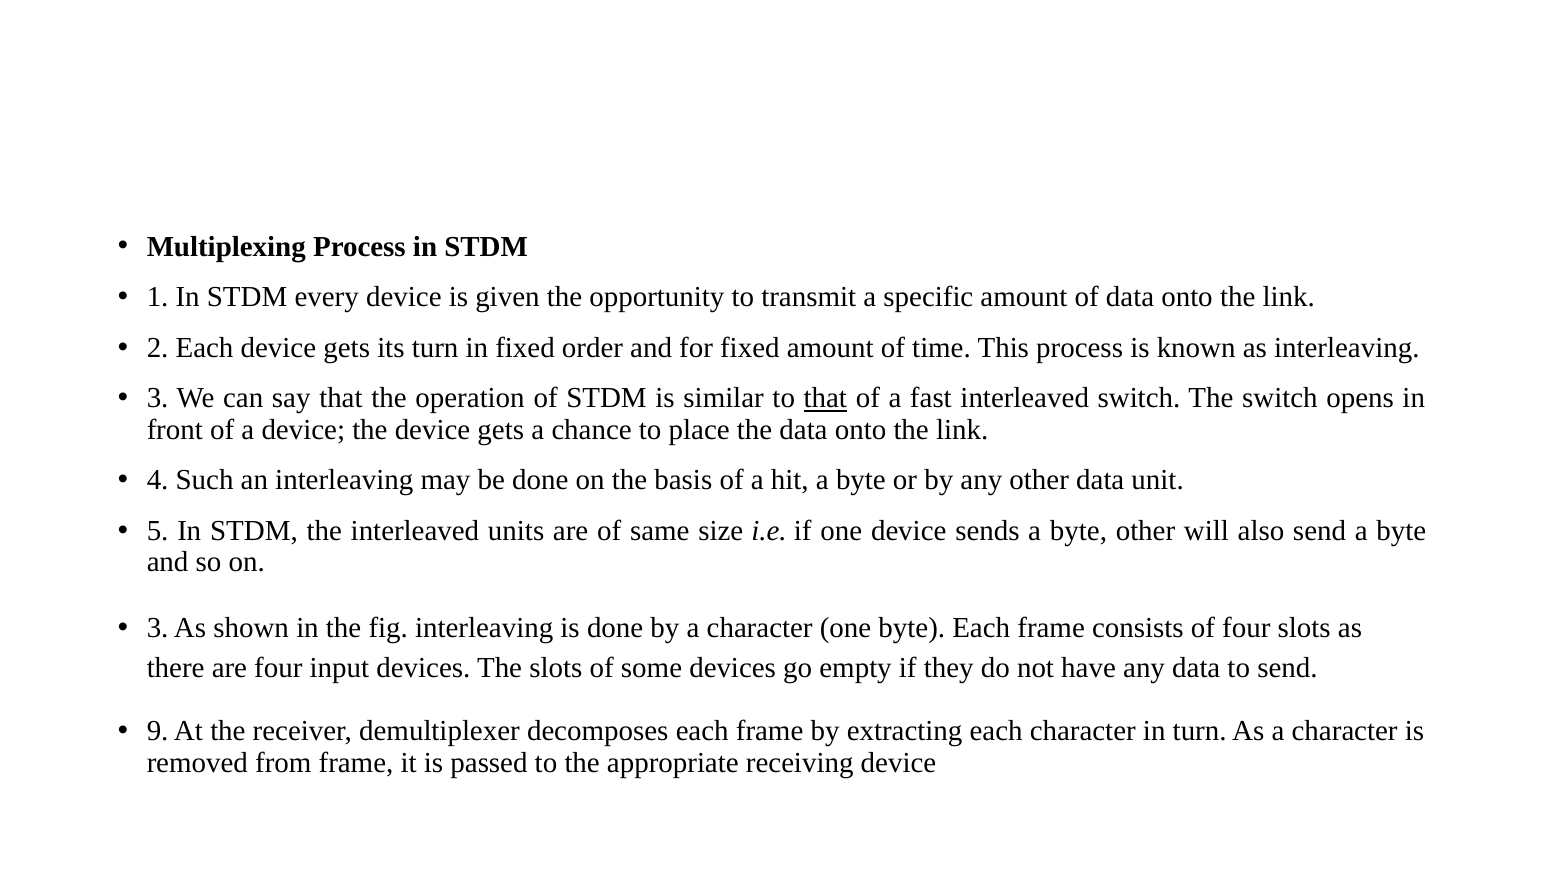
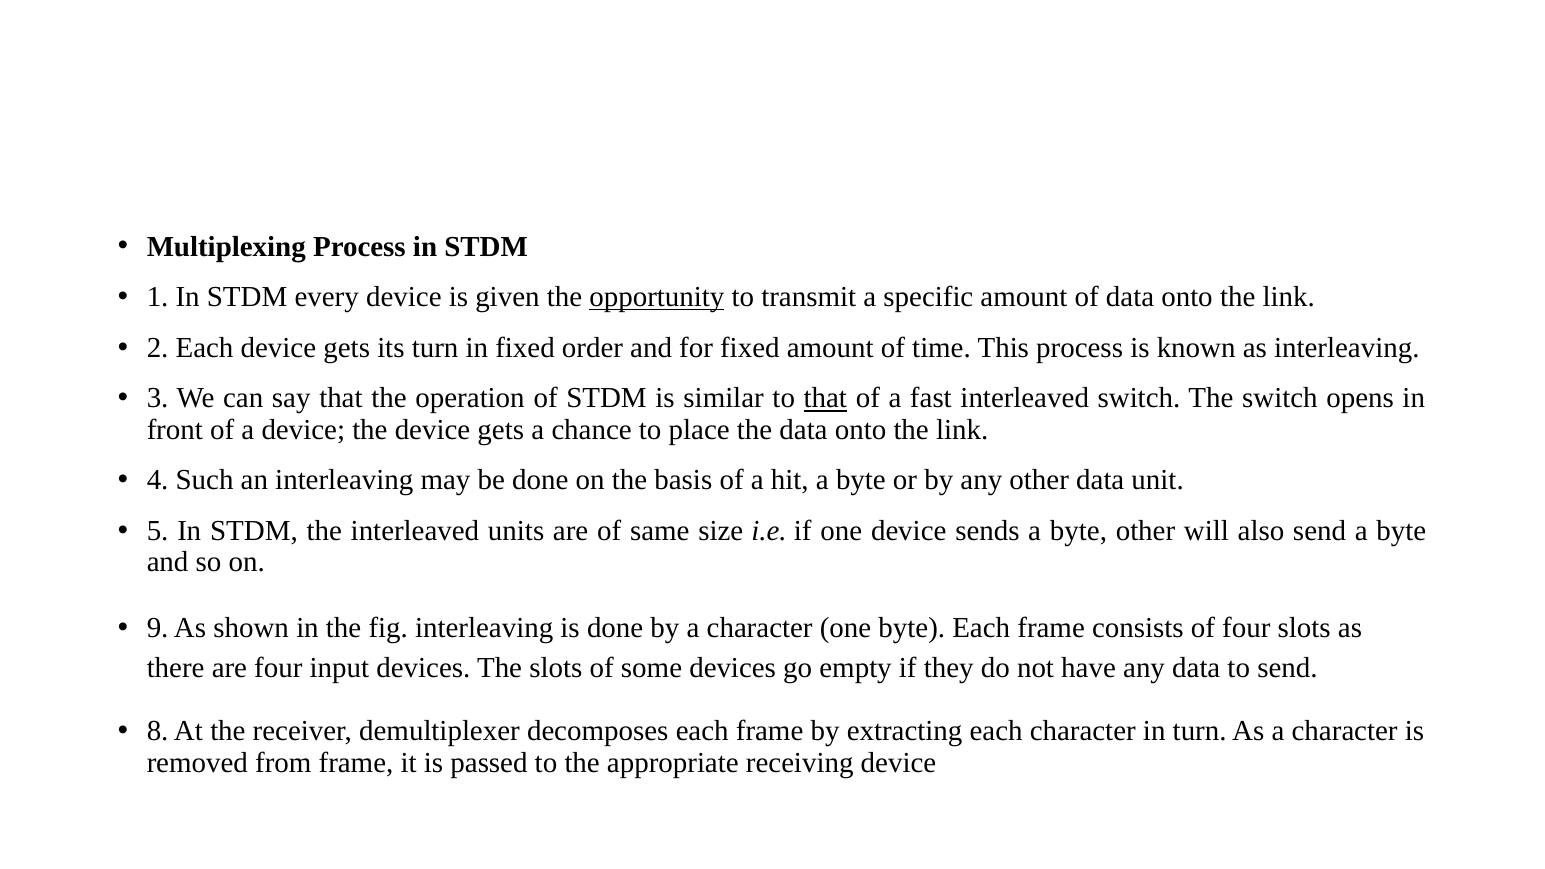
opportunity underline: none -> present (657, 297)
3: 3 -> 9 (158, 628)
9: 9 -> 8 (158, 731)
